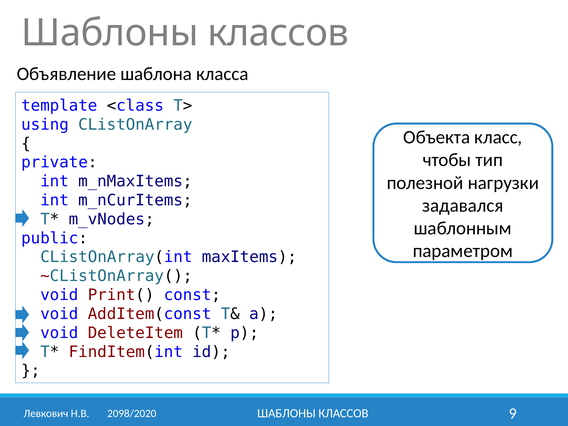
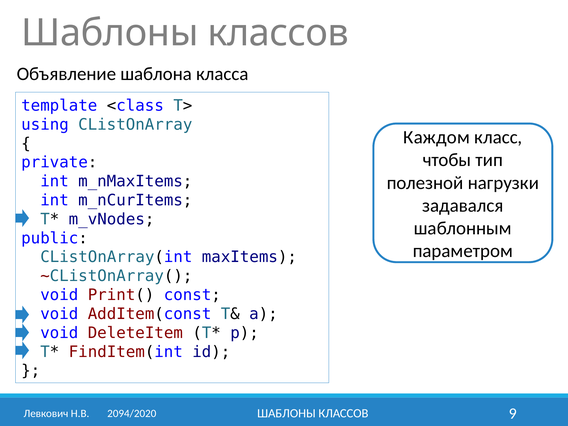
Объекта: Объекта -> Каждом (437, 137)
2098/2020: 2098/2020 -> 2094/2020 (132, 413)
